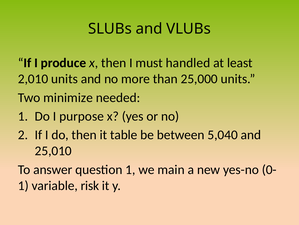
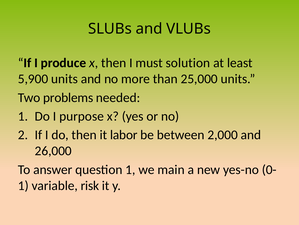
handled: handled -> solution (188, 63)
2,010: 2,010 -> 5,900 (33, 79)
minimize: minimize -> problems (68, 97)
table: table -> labor (124, 135)
5,040: 5,040 -> 2,000 (223, 135)
25,010: 25,010 -> 26,000 (53, 150)
